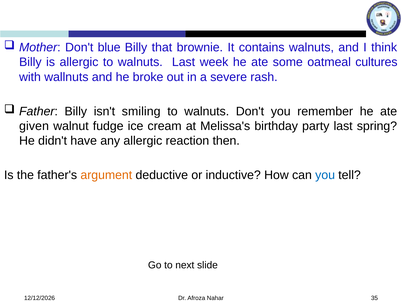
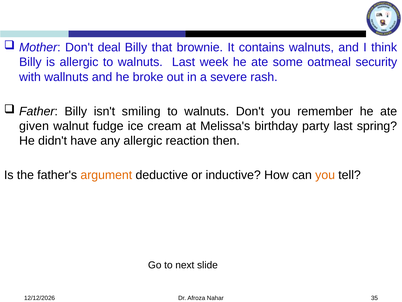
blue: blue -> deal (109, 47)
cultures: cultures -> security (376, 62)
you colour: blue -> orange (325, 175)
